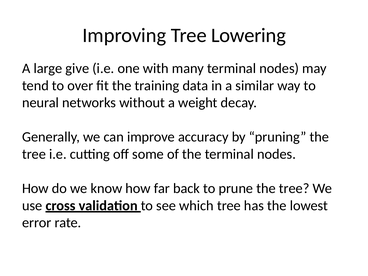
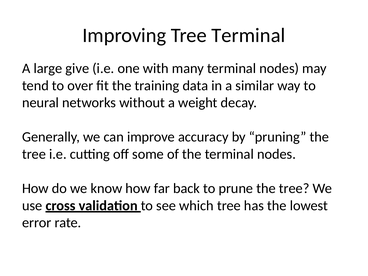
Tree Lowering: Lowering -> Terminal (248, 35)
